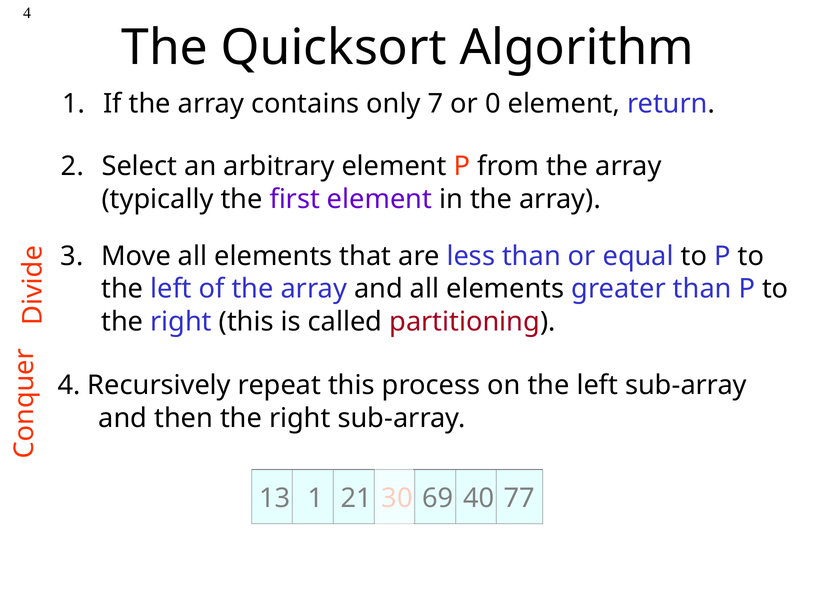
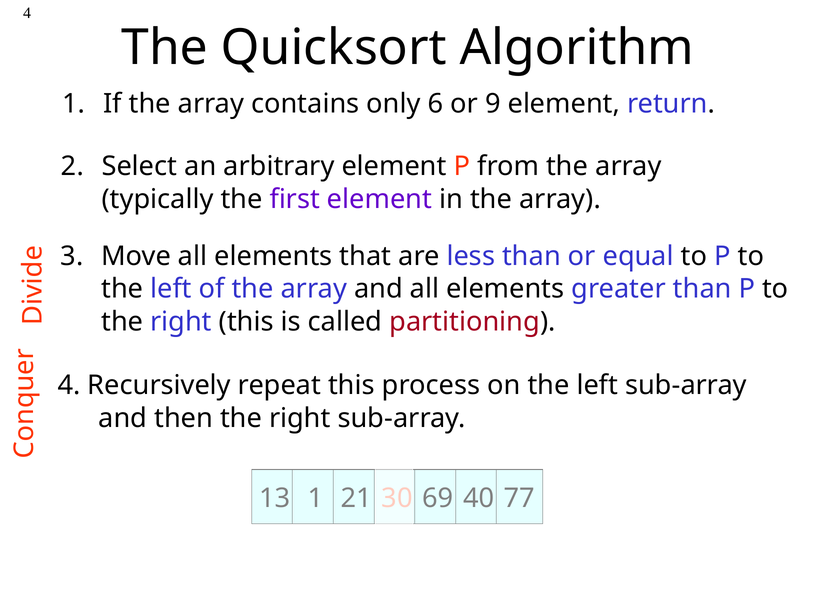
7: 7 -> 6 (436, 104)
0: 0 -> 9 (493, 104)
